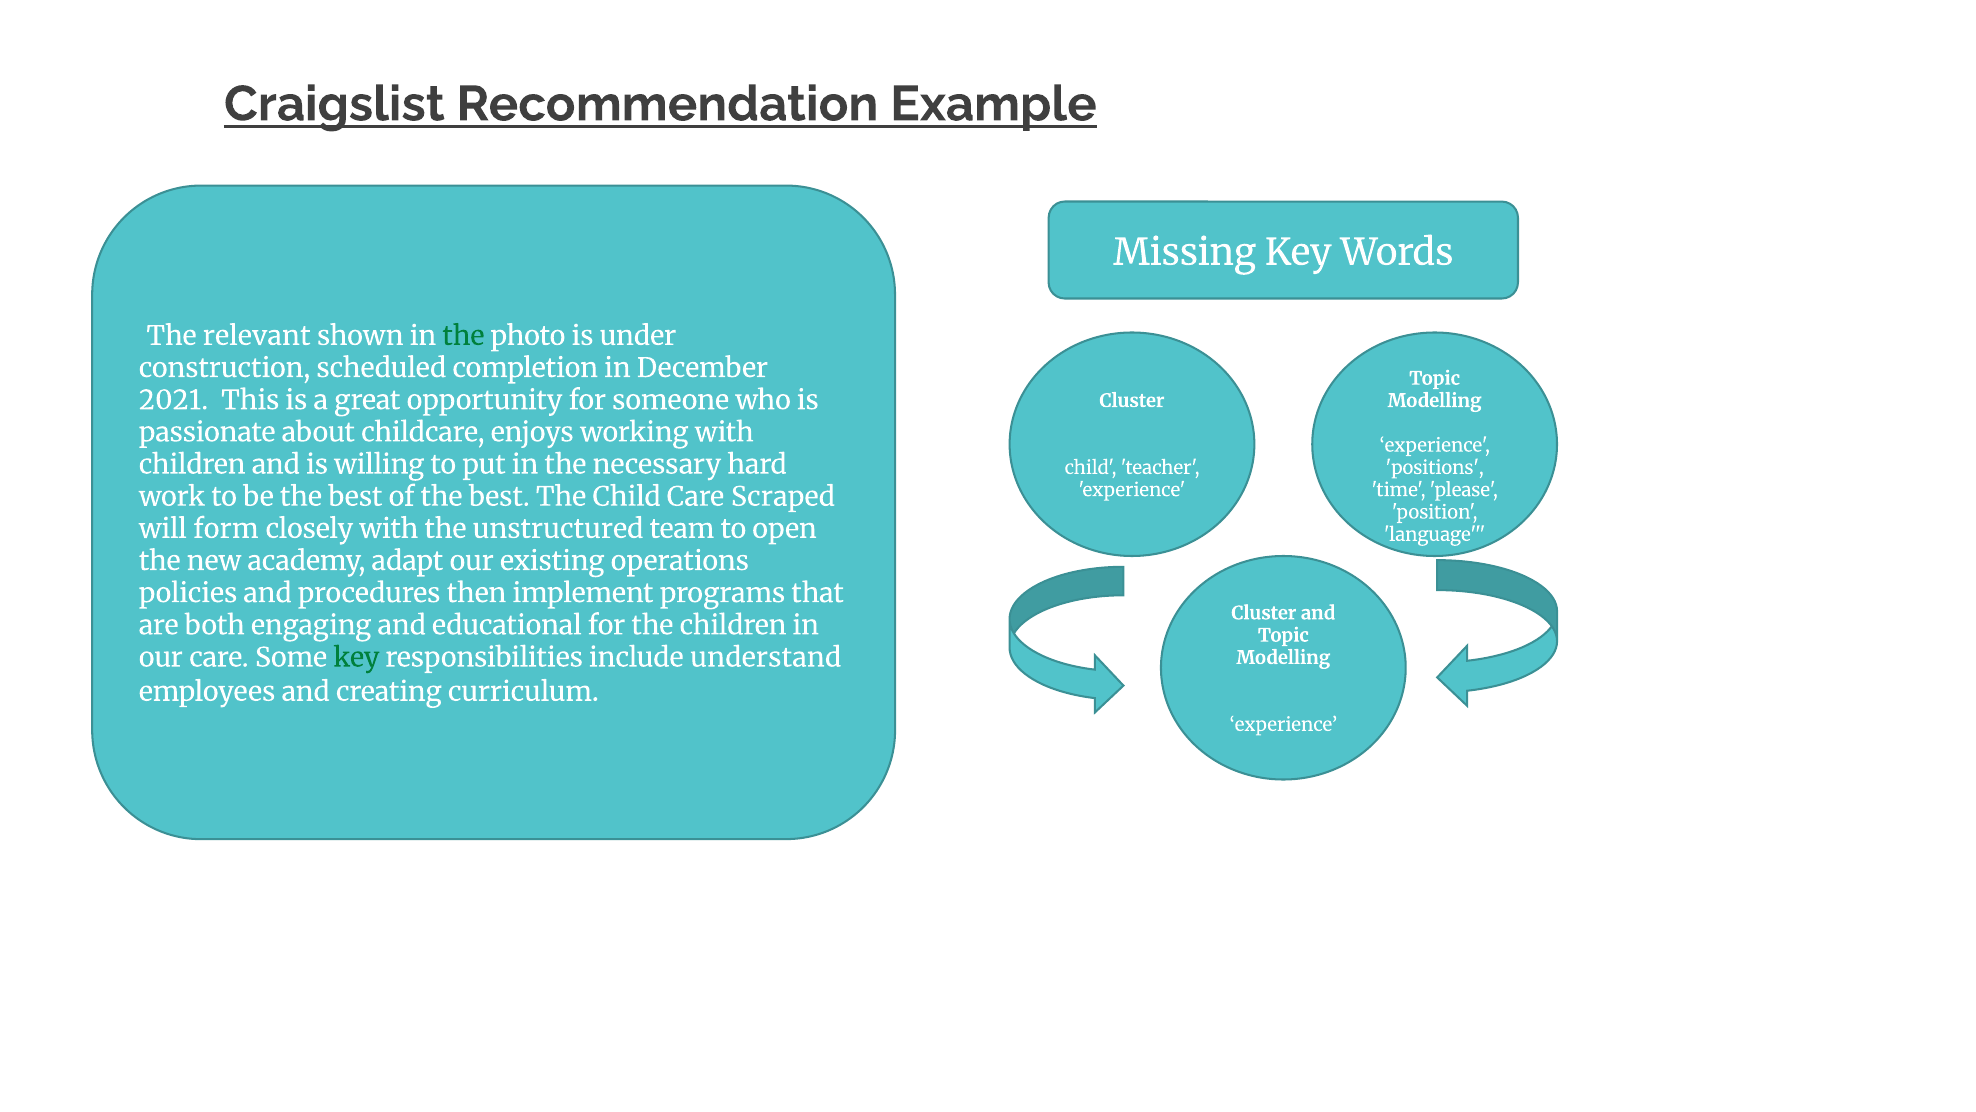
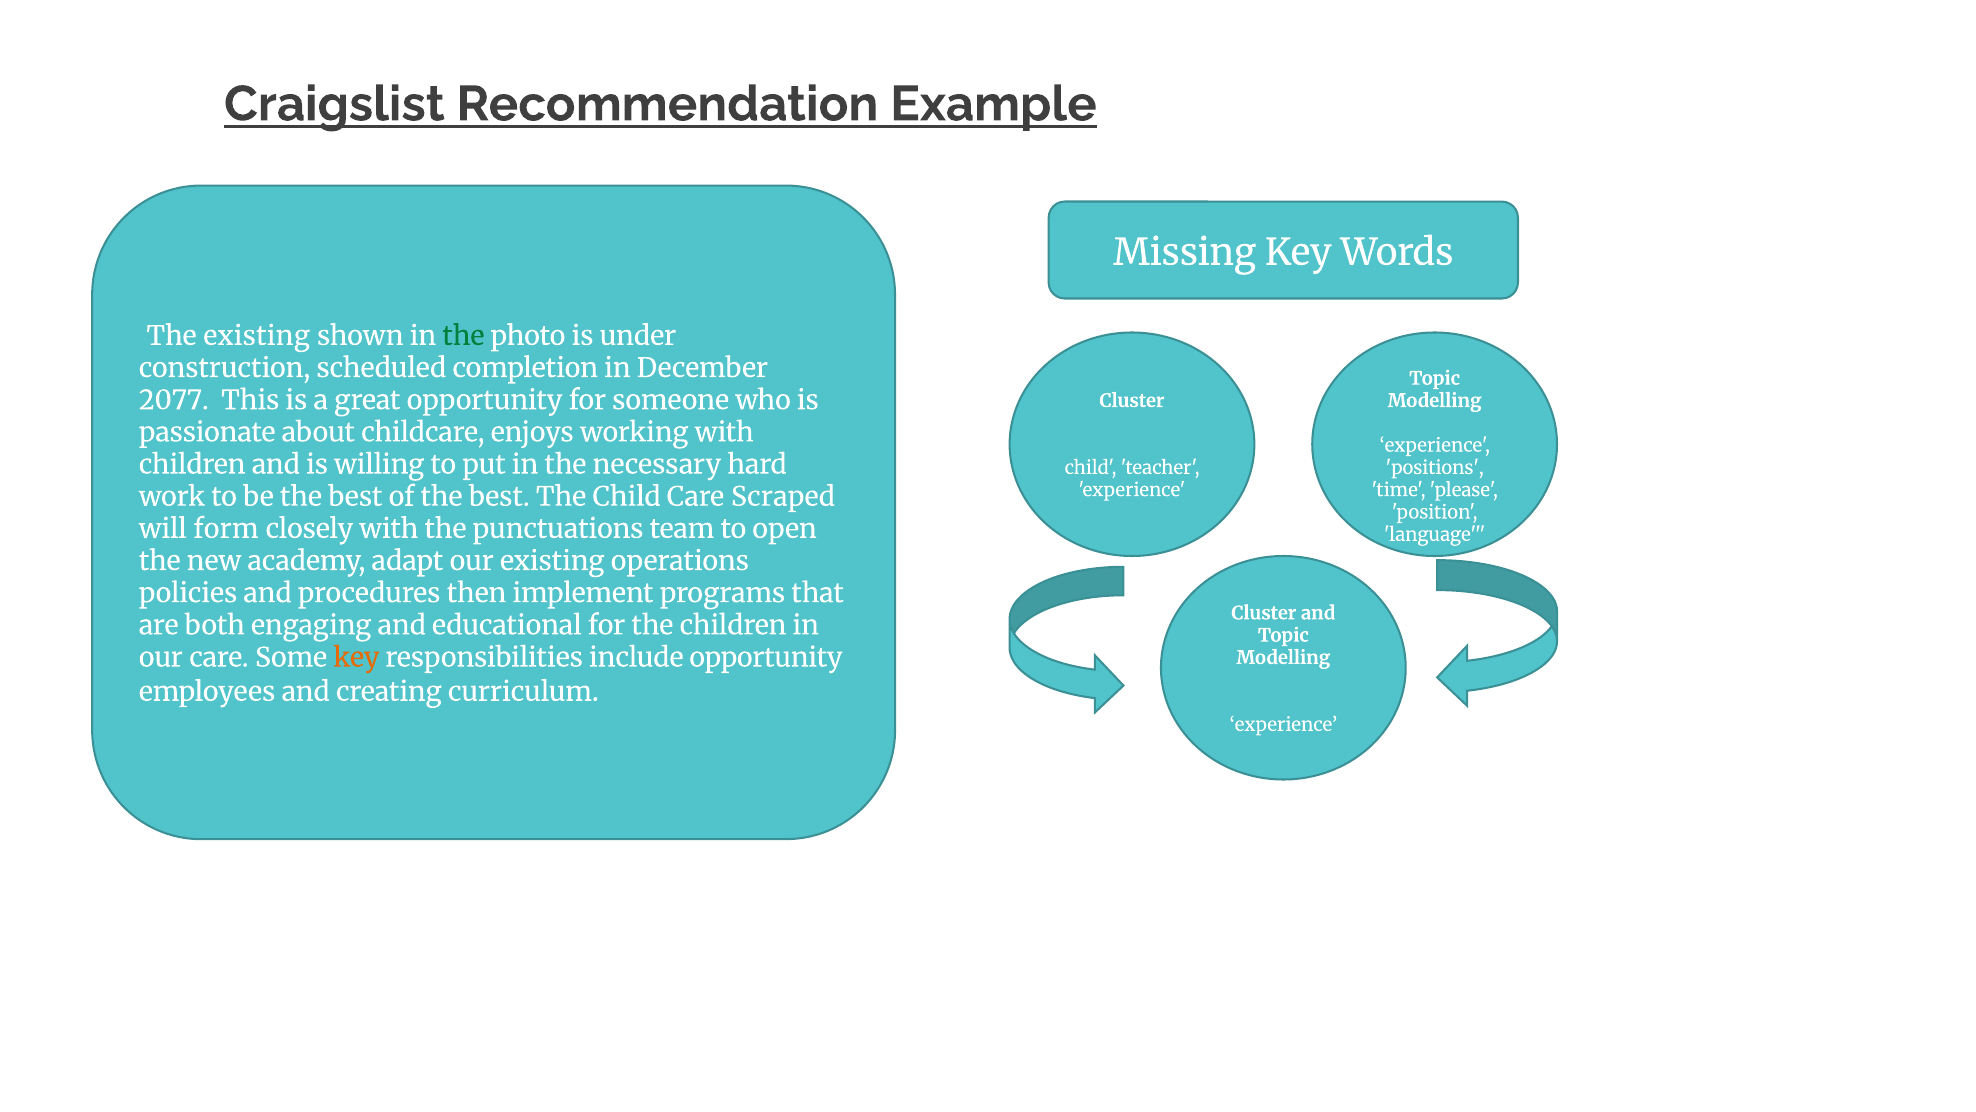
The relevant: relevant -> existing (257, 336)
2021: 2021 -> 2077 (174, 400)
unstructured: unstructured -> punctuations (558, 529)
key colour: green -> orange (356, 657)
include understand: understand -> opportunity (766, 657)
